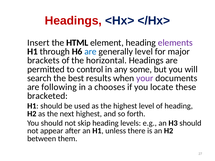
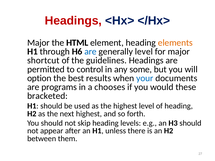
Insert: Insert -> Major (38, 43)
elements colour: purple -> orange (175, 43)
brackets: brackets -> shortcut (43, 61)
horizontal: horizontal -> guidelines (106, 61)
search: search -> option (39, 78)
your colour: purple -> blue (145, 78)
following: following -> programs (59, 87)
locate: locate -> would (162, 87)
